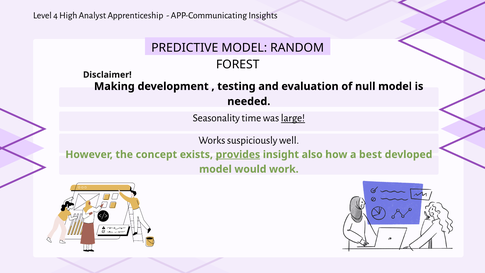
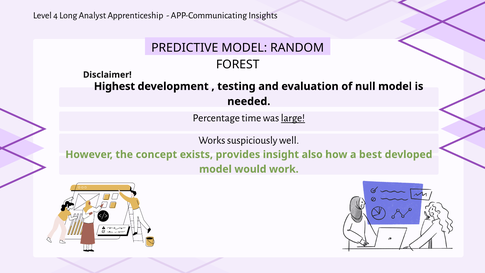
High: High -> Long (68, 16)
Making: Making -> Highest (114, 86)
Seasonality: Seasonality -> Percentage (216, 118)
provides underline: present -> none (238, 154)
